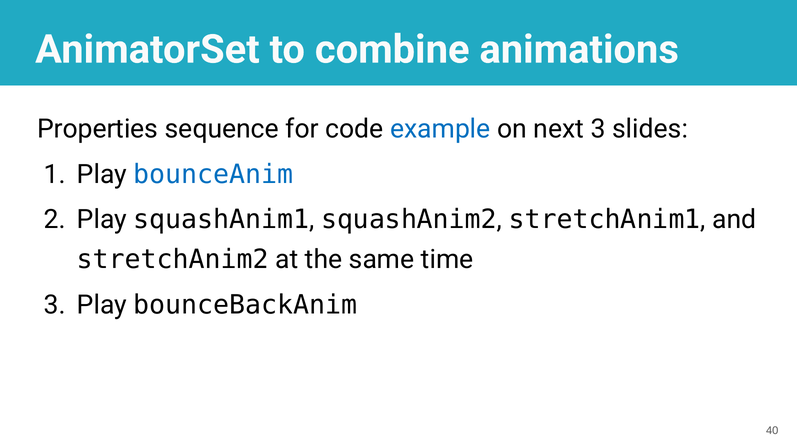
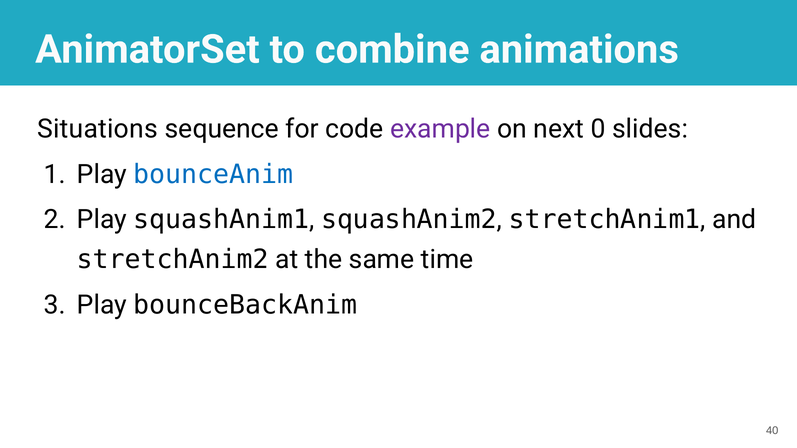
Properties: Properties -> Situations (97, 129)
example colour: blue -> purple (440, 129)
next 3: 3 -> 0 (598, 129)
